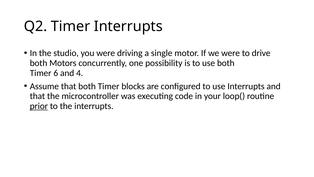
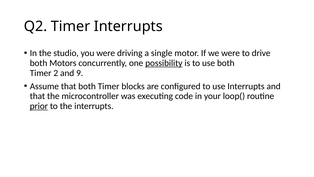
possibility underline: none -> present (164, 63)
6: 6 -> 2 (56, 73)
4: 4 -> 9 (80, 73)
